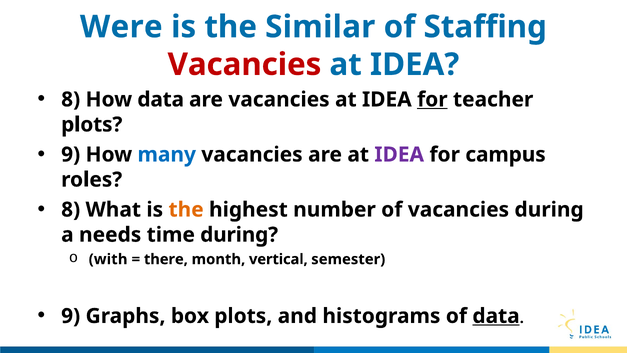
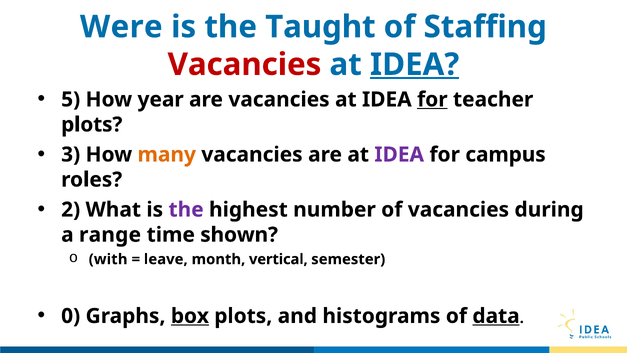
Similar: Similar -> Taught (320, 27)
IDEA underline: none -> present (415, 64)
8: 8 -> 5 (71, 99)
How data: data -> year (161, 99)
9: 9 -> 3 (71, 154)
many colour: blue -> orange (167, 154)
8: 8 -> 2 (71, 210)
the colour: orange -> purple (186, 210)
needs: needs -> range (110, 235)
time during: during -> shown (239, 235)
there: there -> leave (166, 259)
9: 9 -> 0 (71, 316)
box underline: none -> present (190, 316)
